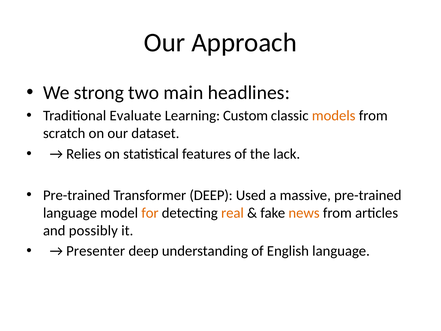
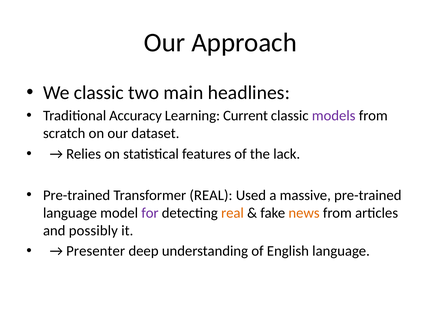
We strong: strong -> classic (99, 93)
Evaluate: Evaluate -> Accuracy (136, 116)
Custom: Custom -> Current (246, 116)
models colour: orange -> purple (334, 116)
Transformer DEEP: DEEP -> REAL (211, 195)
for colour: orange -> purple (150, 213)
